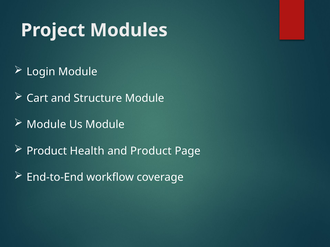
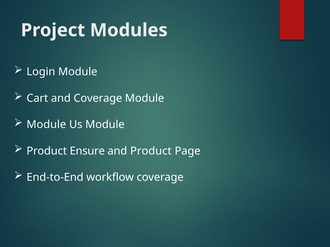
and Structure: Structure -> Coverage (98, 98)
Health: Health -> Ensure (87, 151)
